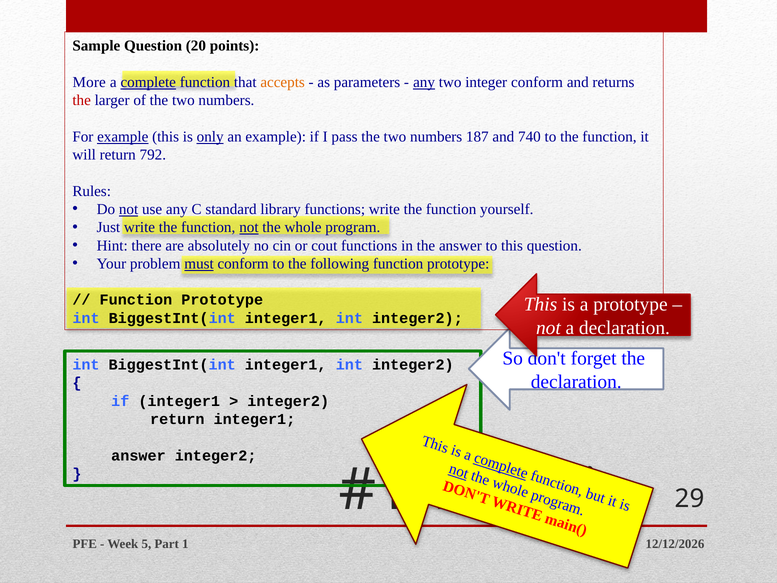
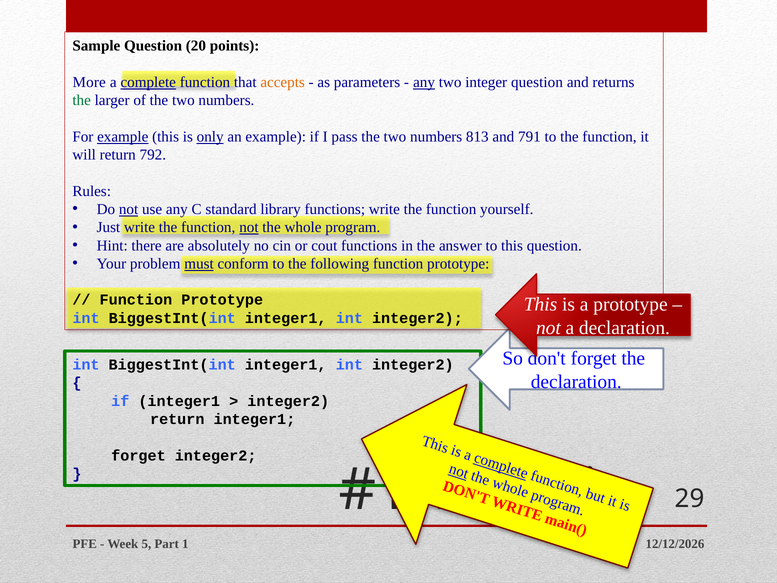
integer conform: conform -> question (537, 82)
the colour: red -> green (82, 100)
187: 187 -> 813 (477, 137)
740: 740 -> 791 (529, 137)
answer: answer -> forget (138, 455)
